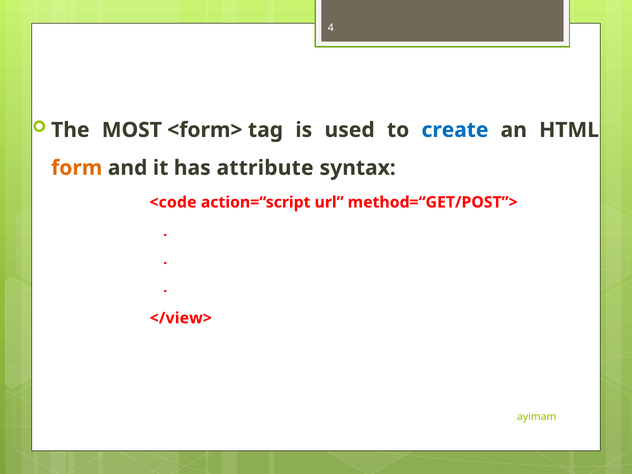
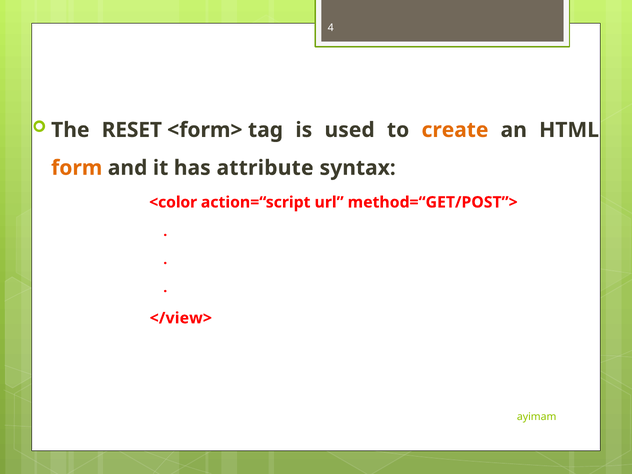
MOST: MOST -> RESET (132, 130)
create colour: blue -> orange (455, 130)
<code: <code -> <color (173, 202)
